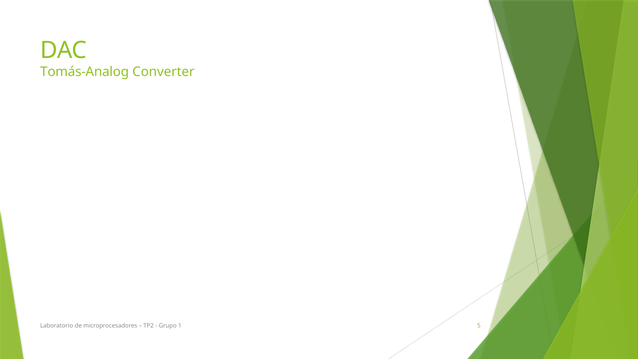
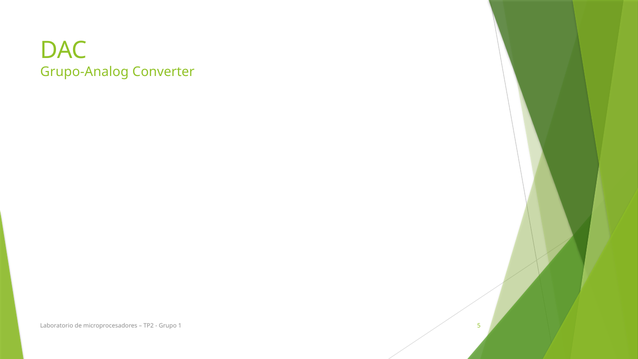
Tomás-Analog: Tomás-Analog -> Grupo-Analog (84, 72)
